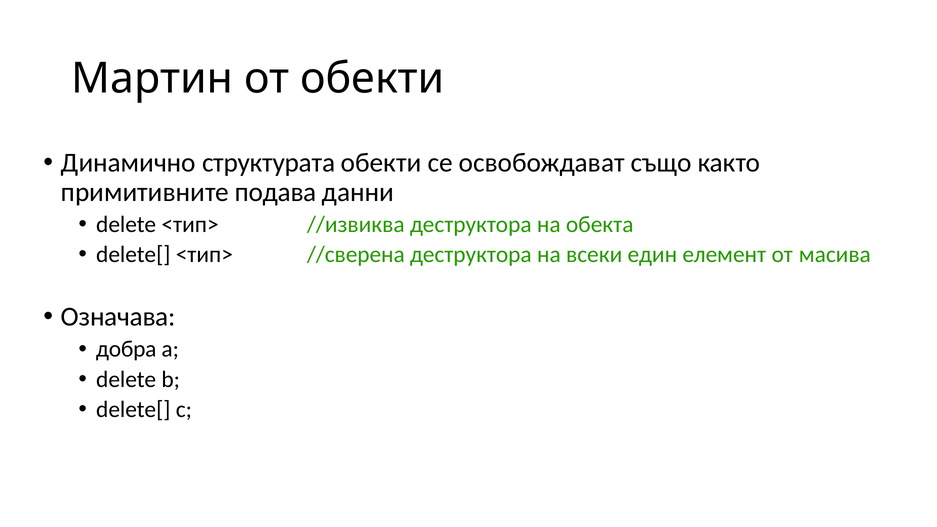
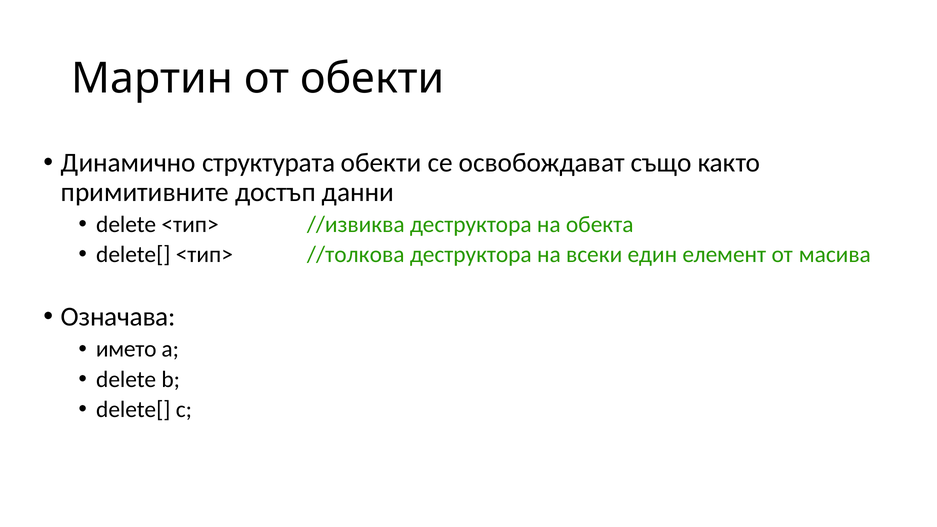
подава: подава -> достъп (275, 192)
//сверена: //сверена -> //толкова (356, 255)
добра: добра -> името (126, 349)
